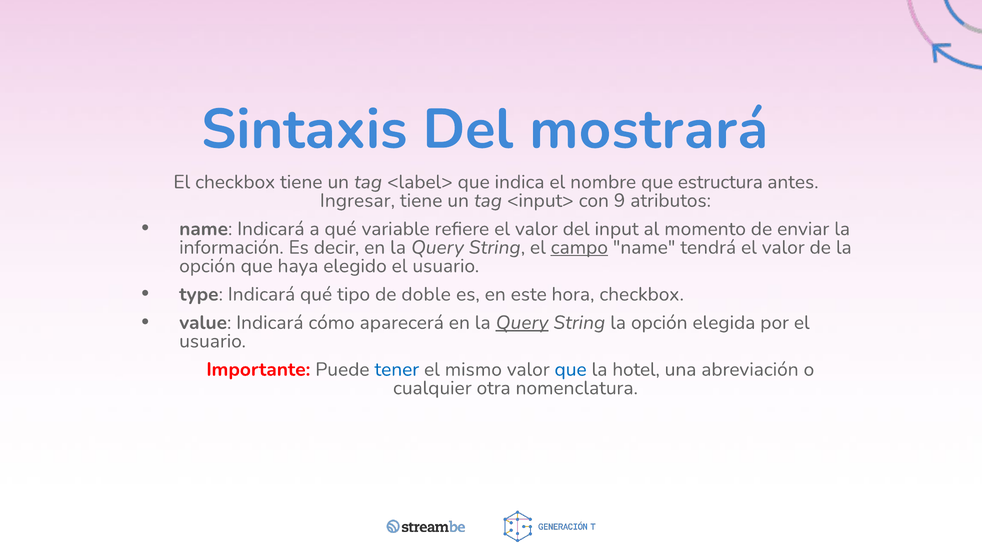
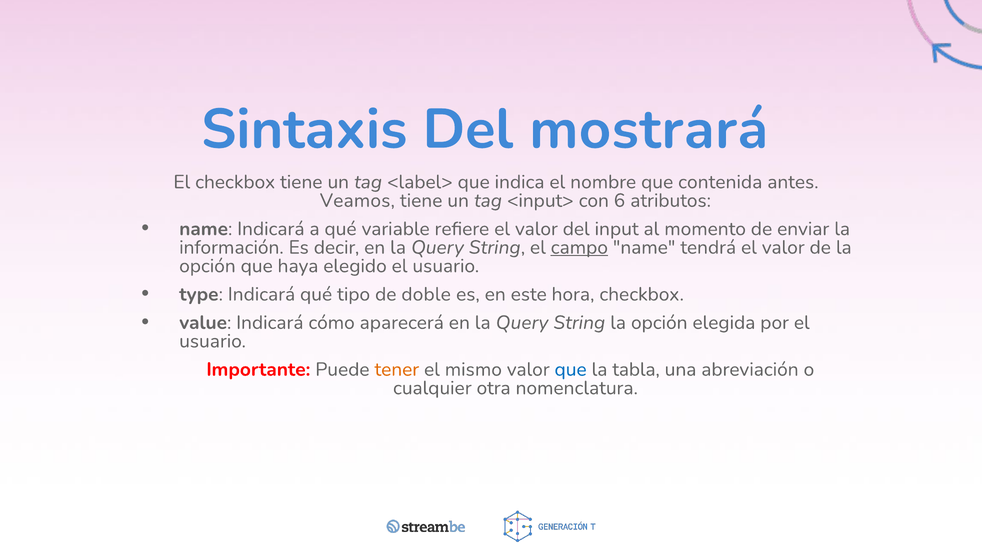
estructura: estructura -> contenida (720, 182)
Ingresar: Ingresar -> Veamos (357, 201)
9: 9 -> 6 (619, 201)
Query underline: present -> none (522, 323)
tener colour: blue -> orange (397, 370)
hotel: hotel -> tabla (636, 370)
